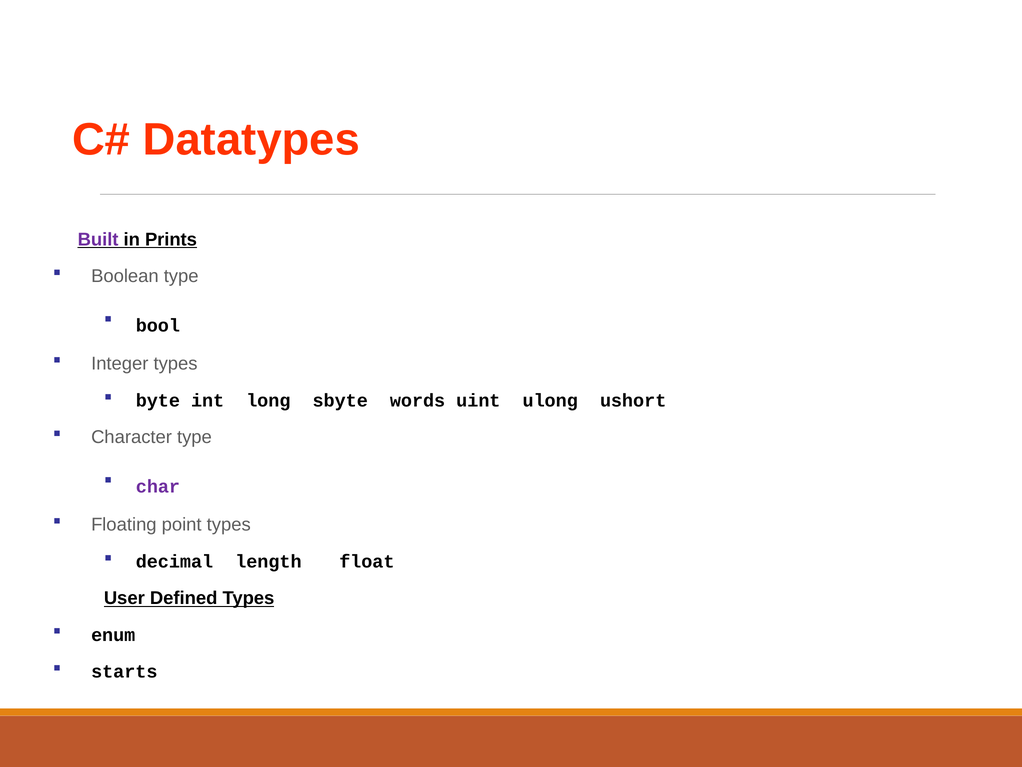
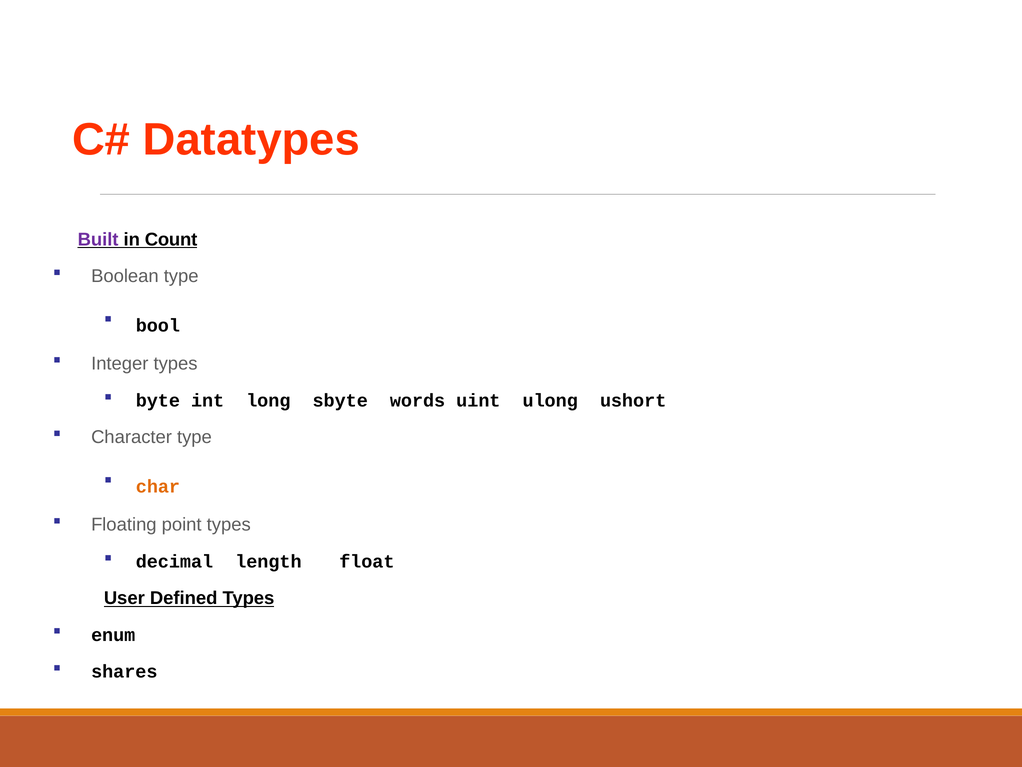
Prints: Prints -> Count (171, 239)
char colour: purple -> orange (158, 486)
starts: starts -> shares (124, 671)
